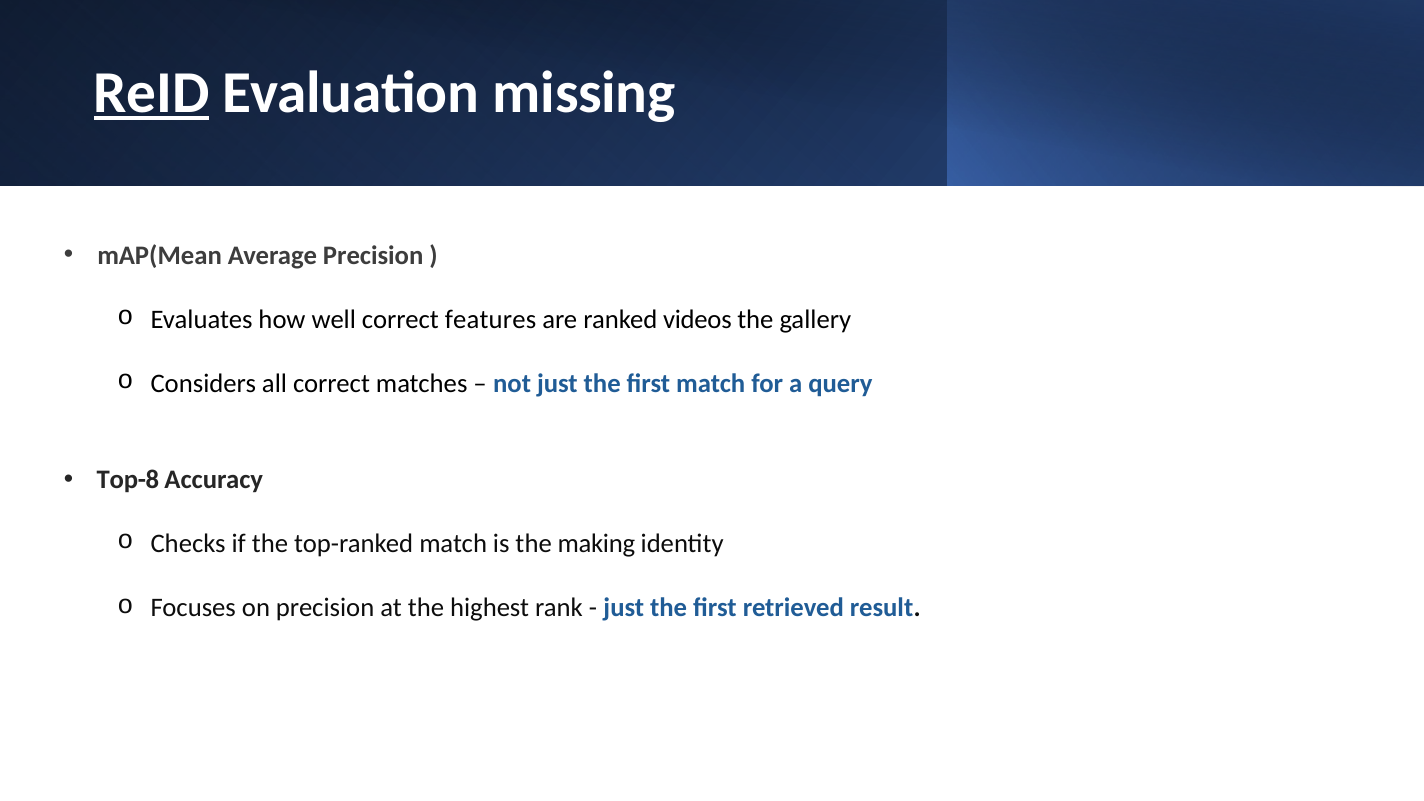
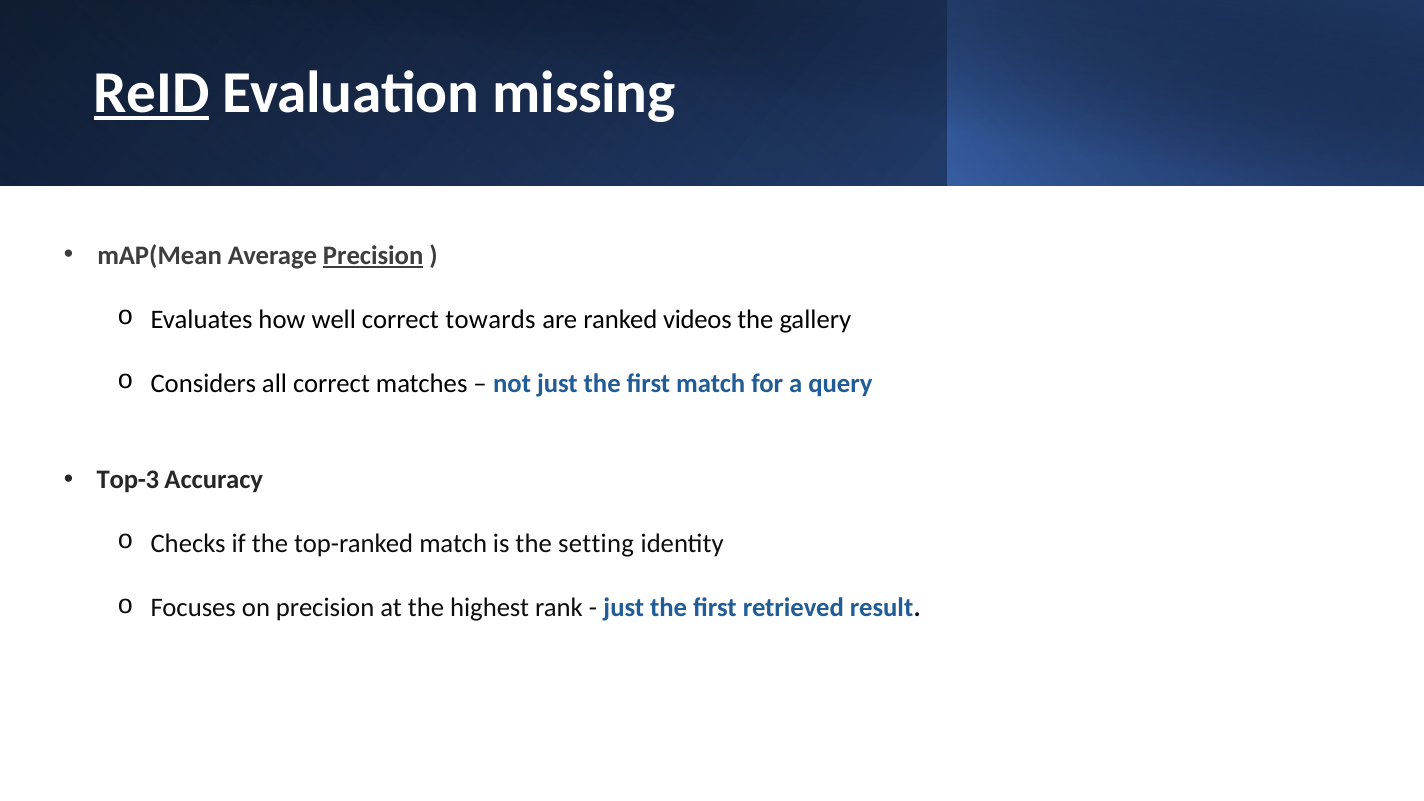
Precision underline: none -> present (373, 255)
features: features -> towards (491, 319)
Top-8: Top-8 -> Top-3 (128, 480)
making: making -> setting (596, 544)
